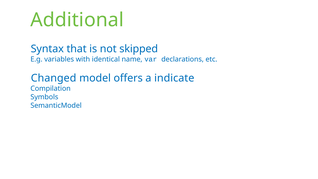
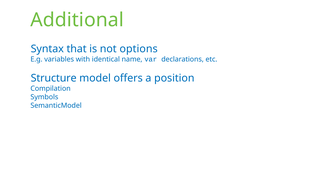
skipped: skipped -> options (139, 49)
Changed: Changed -> Structure (54, 78)
indicate: indicate -> position (174, 78)
